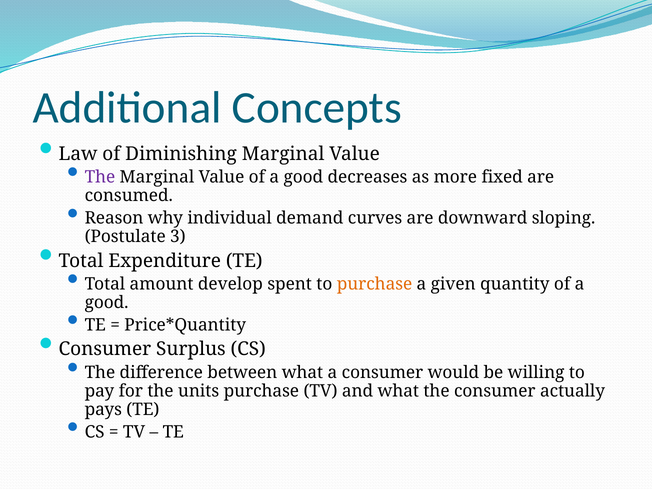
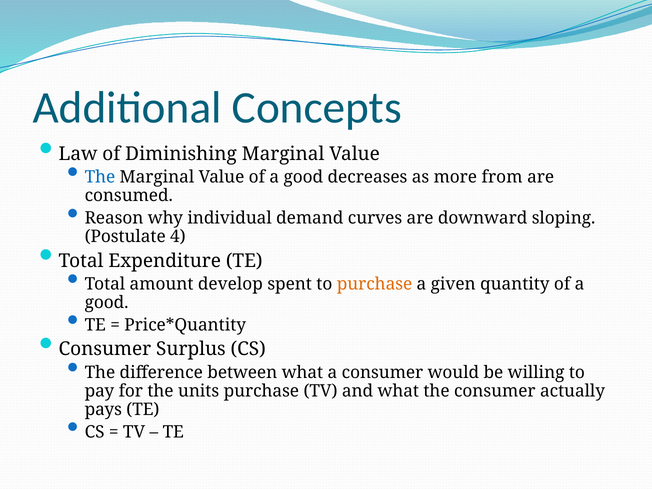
The colour: purple -> blue (100, 177)
fixed: fixed -> from (502, 177)
3: 3 -> 4 (178, 237)
